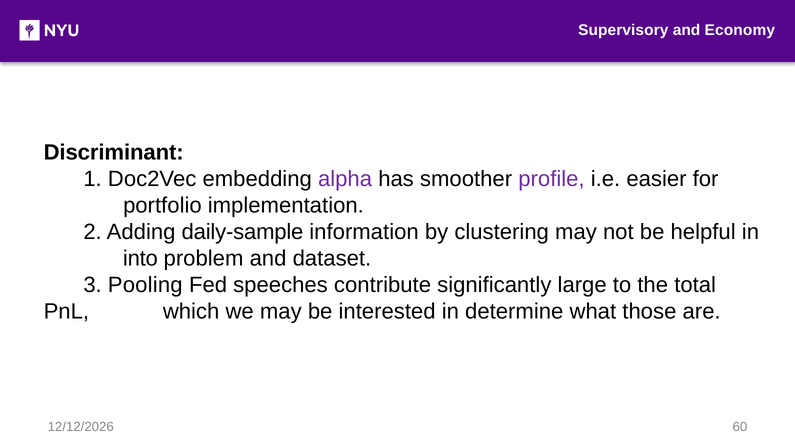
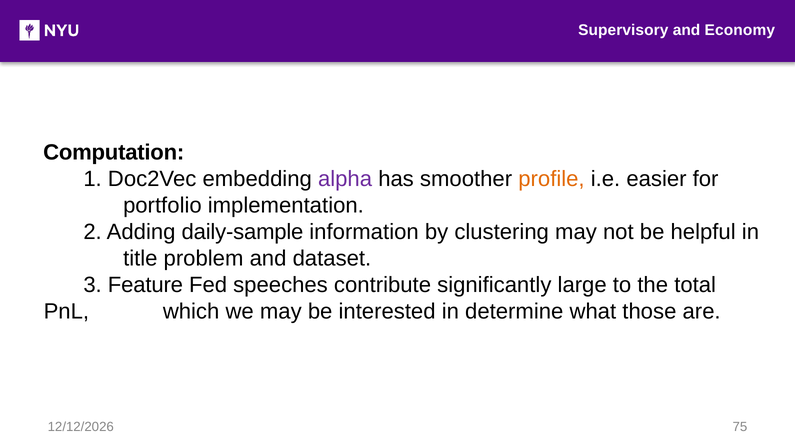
Discriminant: Discriminant -> Computation (114, 153)
profile colour: purple -> orange (551, 179)
into: into -> title (140, 259)
Pooling: Pooling -> Feature (145, 285)
60: 60 -> 75 (740, 427)
